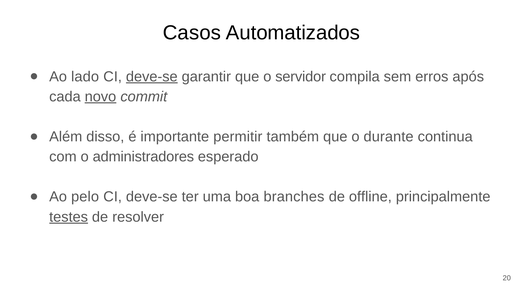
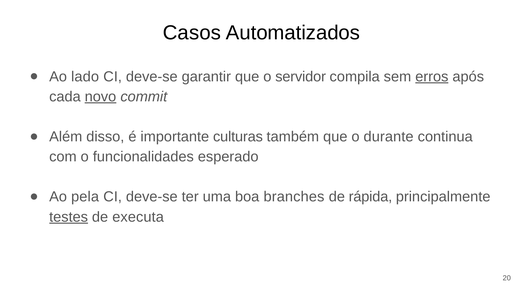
deve-se underline: present -> none (152, 77)
erros underline: none -> present (432, 77)
permitir: permitir -> culturas (238, 137)
administradores: administradores -> funcionalidades (143, 157)
pelo: pelo -> pela (85, 197)
offline: offline -> rápida (370, 197)
resolver: resolver -> executa (138, 217)
